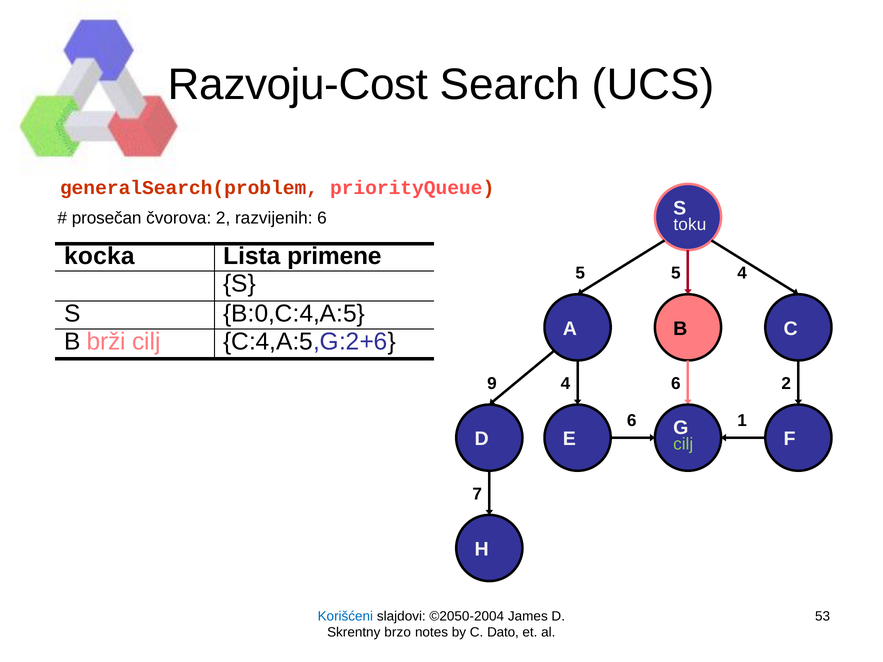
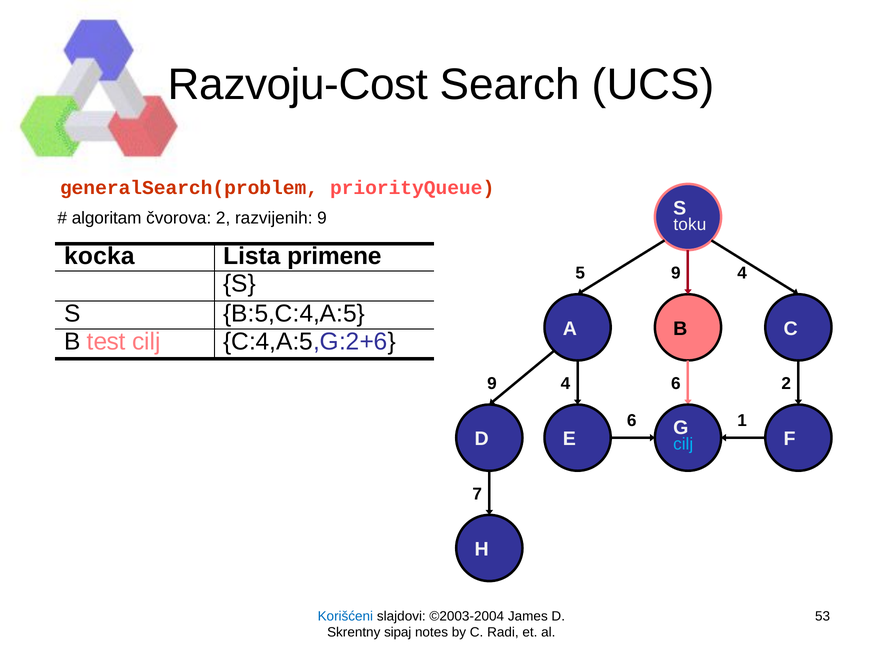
prosečan: prosečan -> algoritam (107, 218)
razvijenih 6: 6 -> 9 (322, 218)
5 5: 5 -> 9 (676, 273)
B:0,C:4,A:5: B:0,C:4,A:5 -> B:5,C:4,A:5 (294, 314)
brži: brži -> test (106, 342)
cilj colour: light green -> light blue (683, 444)
©2050-2004: ©2050-2004 -> ©2003-2004 (467, 617)
brzo: brzo -> sipaj (398, 633)
Dato: Dato -> Radi (503, 633)
